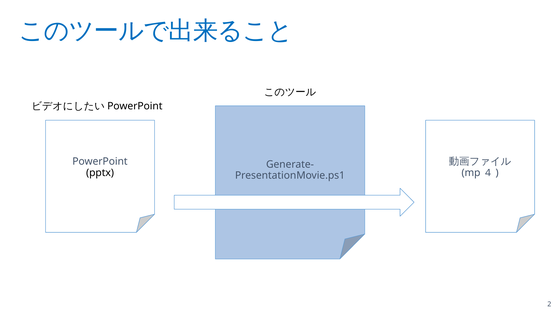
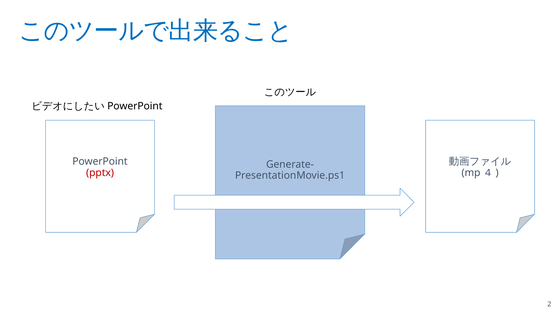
pptx colour: black -> red (100, 172)
